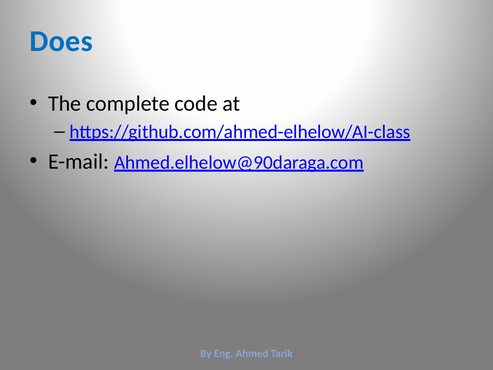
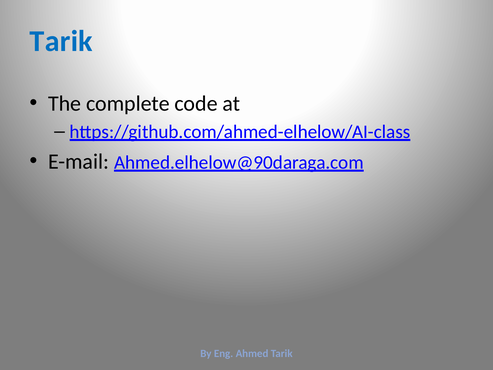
Does: Does -> Tarik (61, 41)
